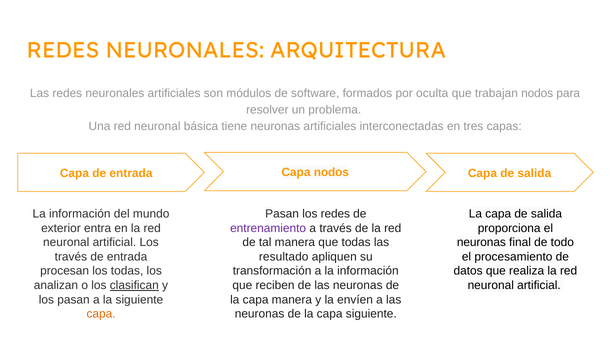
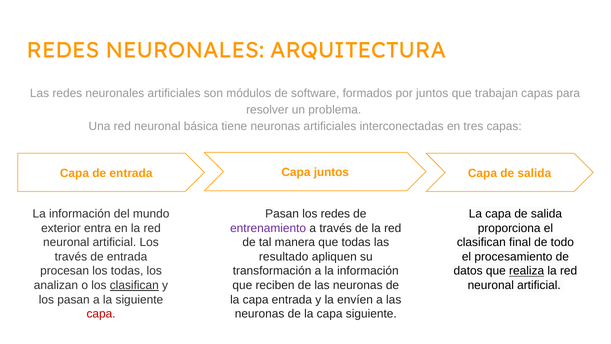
por oculta: oculta -> juntos (432, 93)
trabajan nodos: nodos -> capas (537, 93)
Capa nodos: nodos -> juntos (331, 172)
neuronas: neuronas -> clasifican (481, 242)
realiza underline: none -> present (527, 271)
capa manera: manera -> entrada (292, 299)
capa colour: orange -> red (101, 314)
